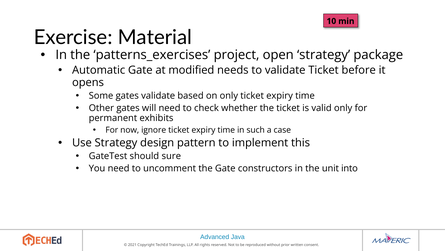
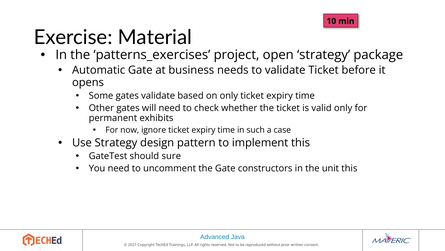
modified: modified -> business (191, 70)
unit into: into -> this (349, 168)
